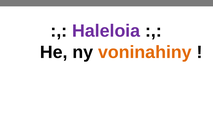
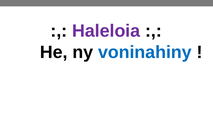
voninahiny colour: orange -> blue (145, 52)
